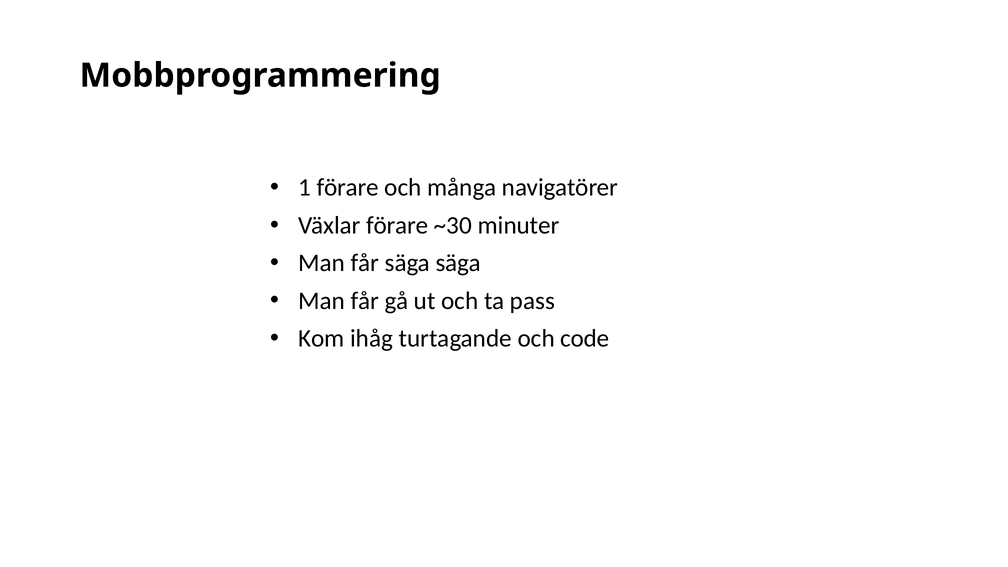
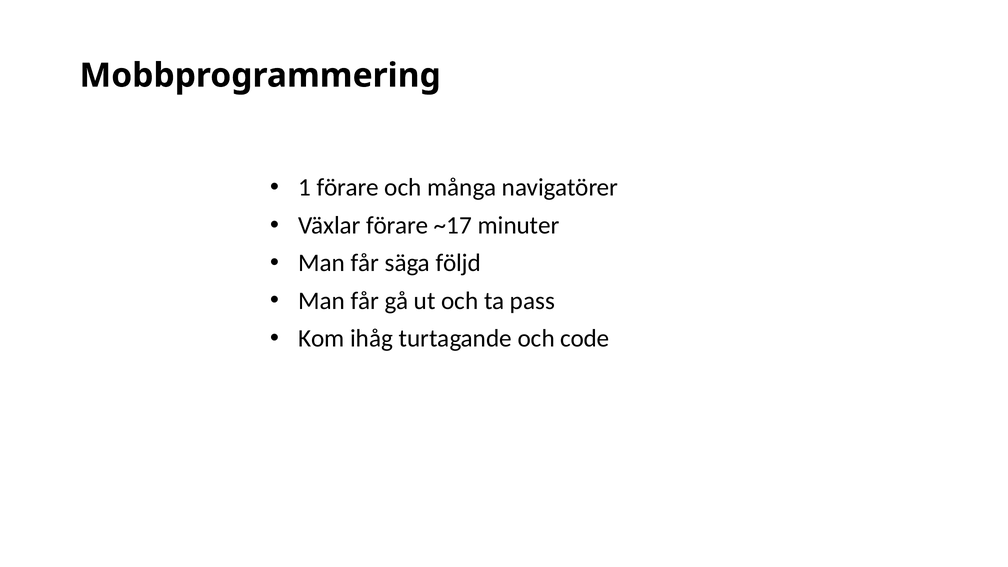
~30: ~30 -> ~17 (453, 225)
säga säga: säga -> följd (458, 263)
